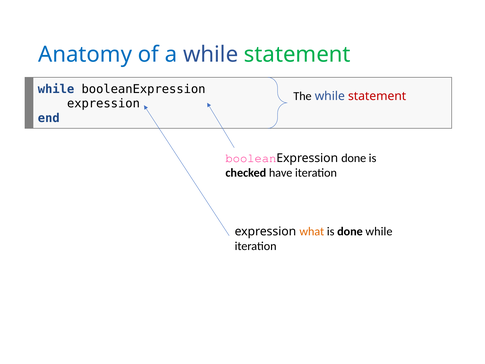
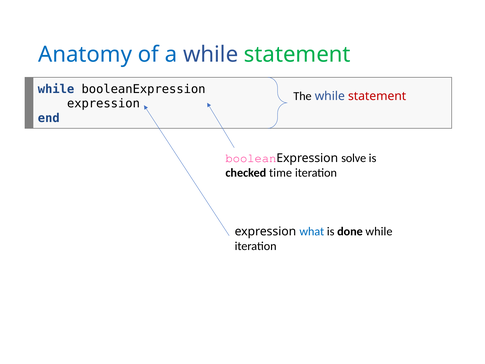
Expression done: done -> solve (354, 158)
have: have -> time (281, 173)
what colour: orange -> blue (312, 231)
